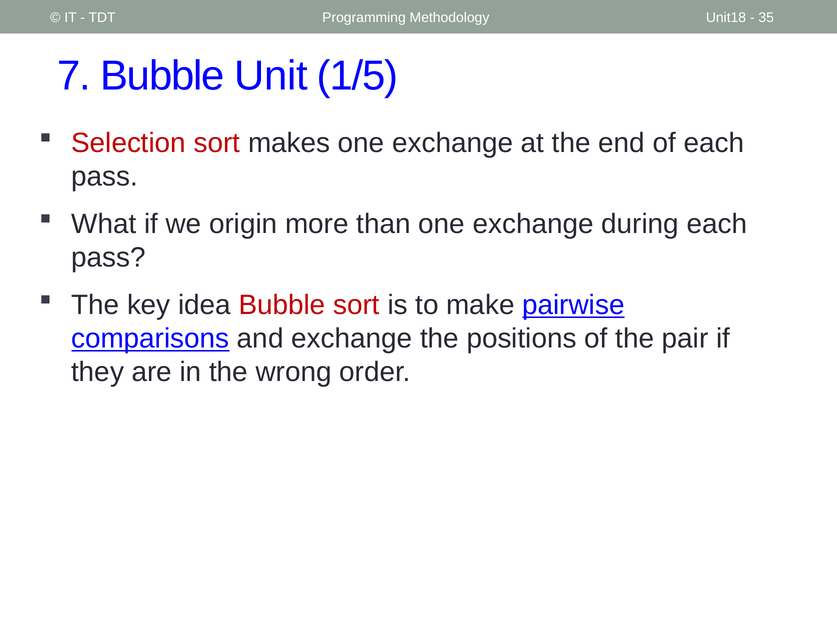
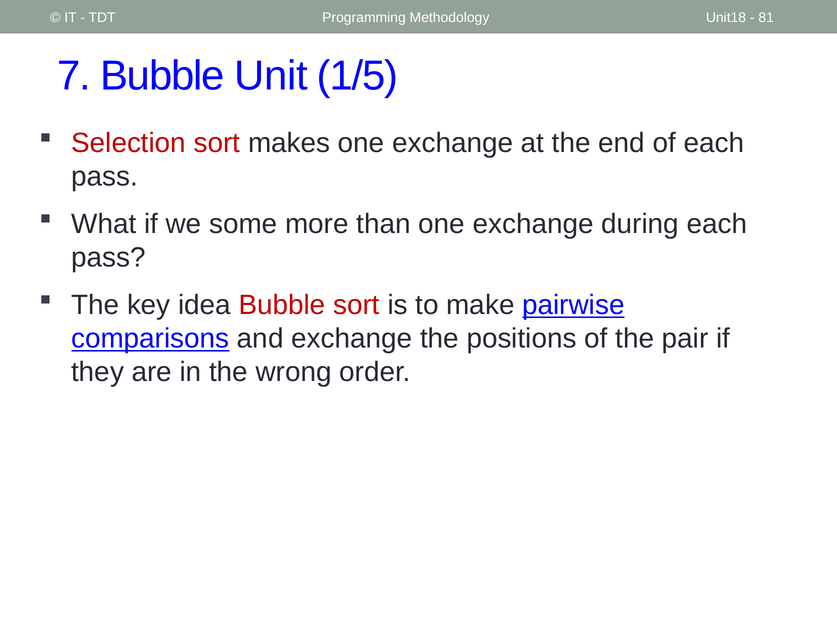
35: 35 -> 81 (766, 18)
origin: origin -> some (243, 224)
